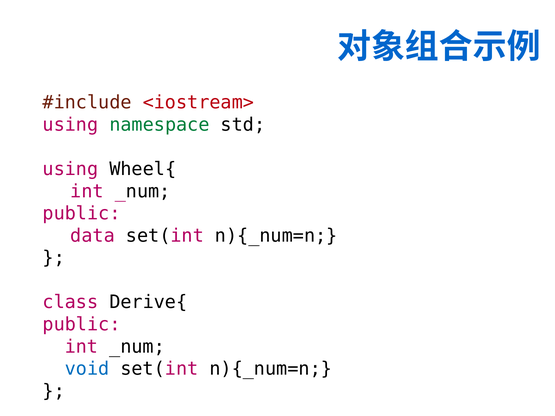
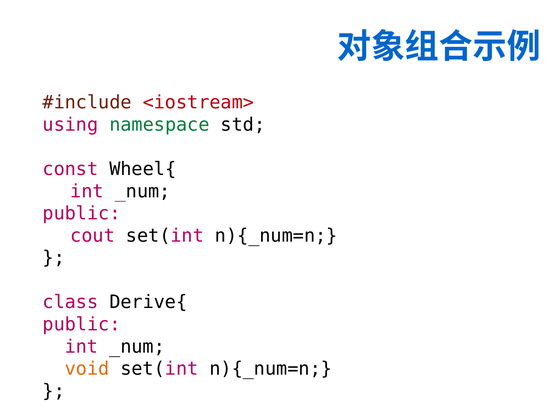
using: using -> const (70, 169)
data: data -> cout (93, 236)
void colour: blue -> orange (87, 369)
